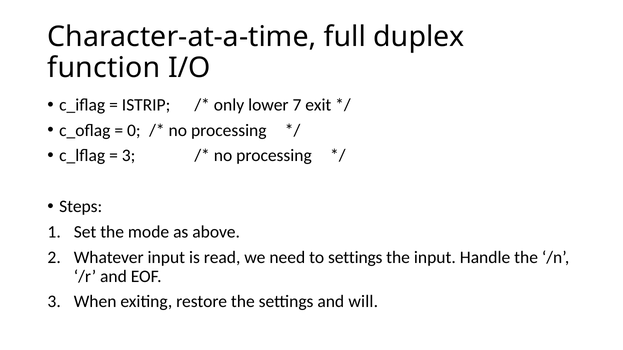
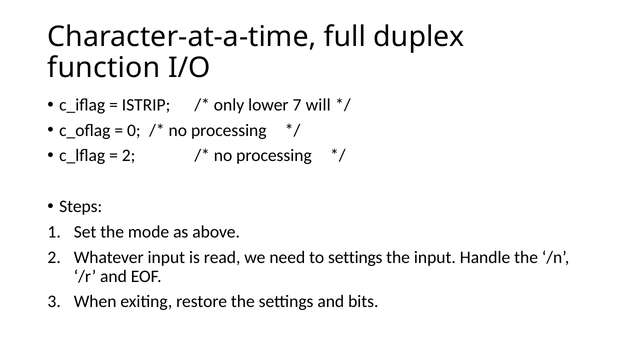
exit: exit -> will (318, 105)
3: 3 -> 2 (129, 156)
will: will -> bits (363, 302)
